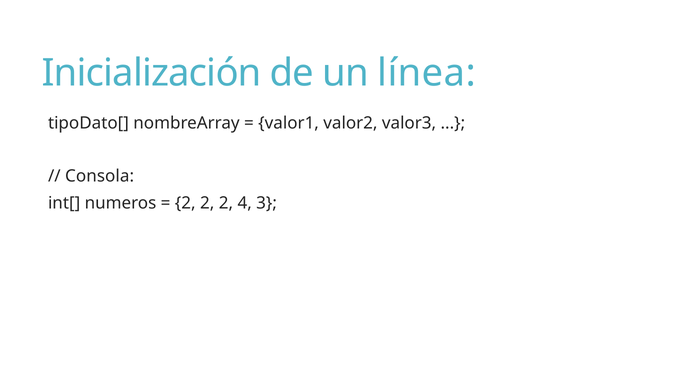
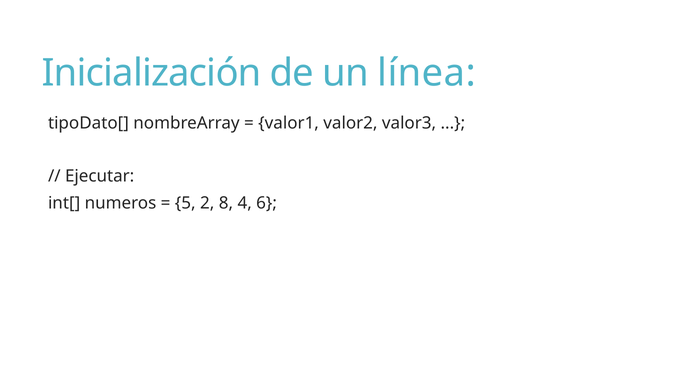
Consola: Consola -> Ejecutar (100, 176)
2: 2 -> 5 (185, 203)
2: 2 -> 8 (226, 203)
3: 3 -> 6 (267, 203)
